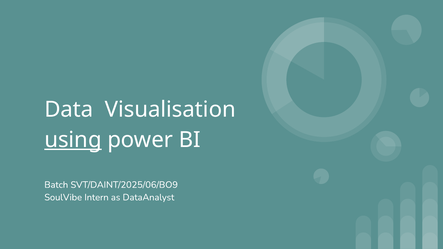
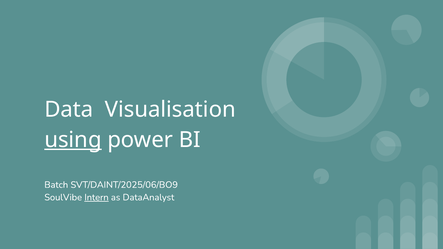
Intern underline: none -> present (96, 197)
